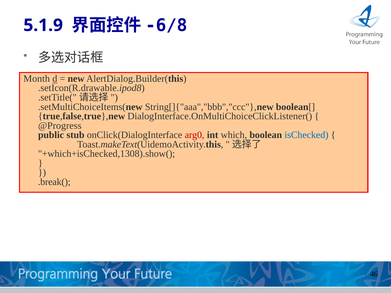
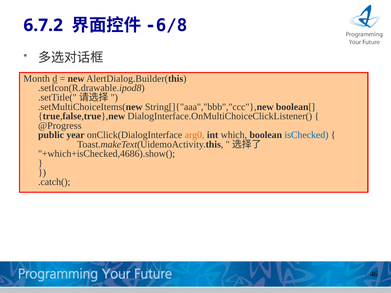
5.1.9: 5.1.9 -> 6.7.2 (43, 25)
stub: stub -> year (76, 135)
arg0 colour: red -> orange (195, 135)
+which+isChecked,1308).show(: +which+isChecked,1308).show( -> +which+isChecked,4686).show( (107, 154)
.break(: .break( -> .catch( (54, 182)
